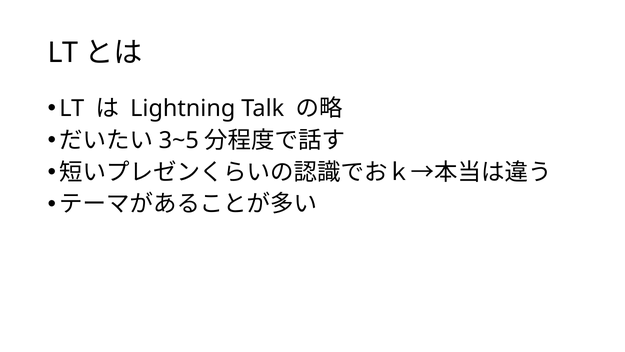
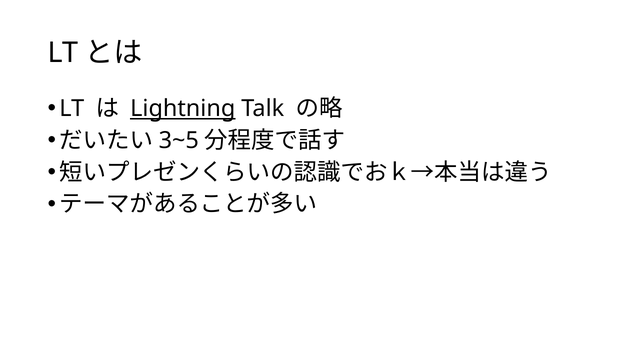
Lightning underline: none -> present (183, 108)
